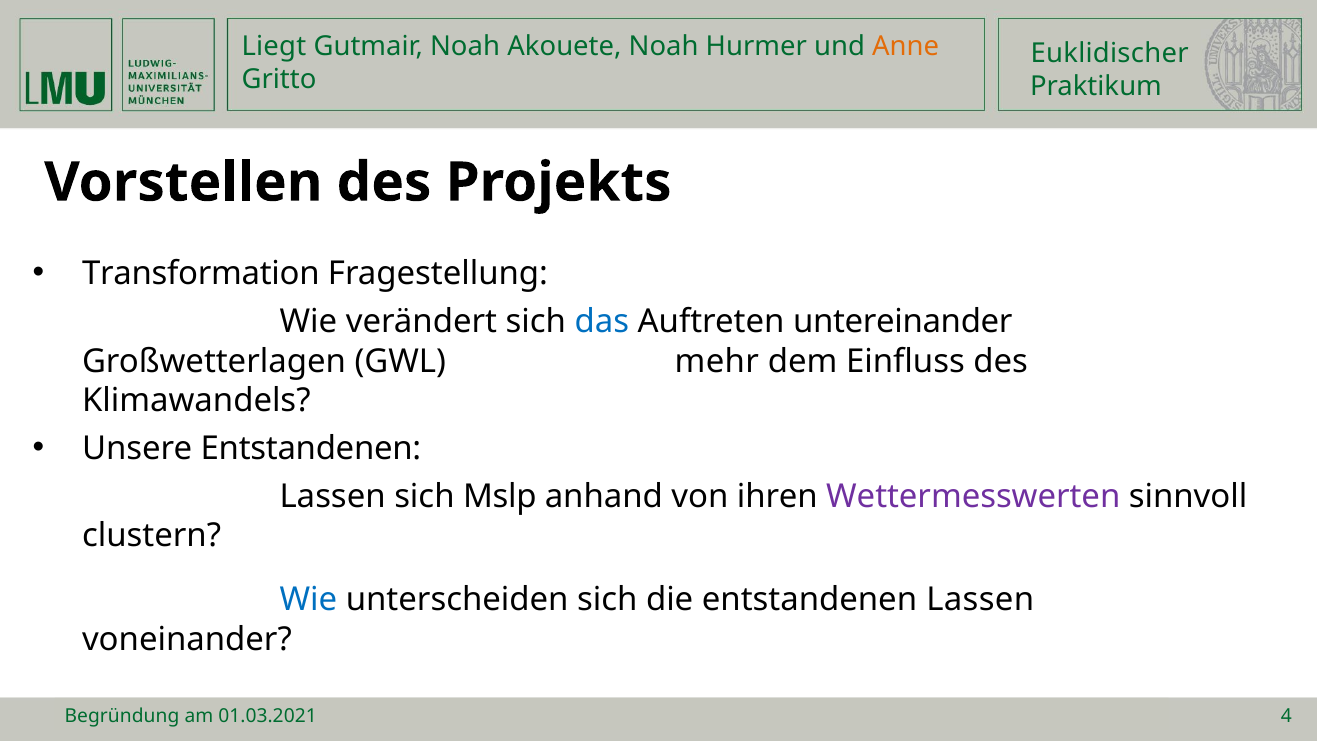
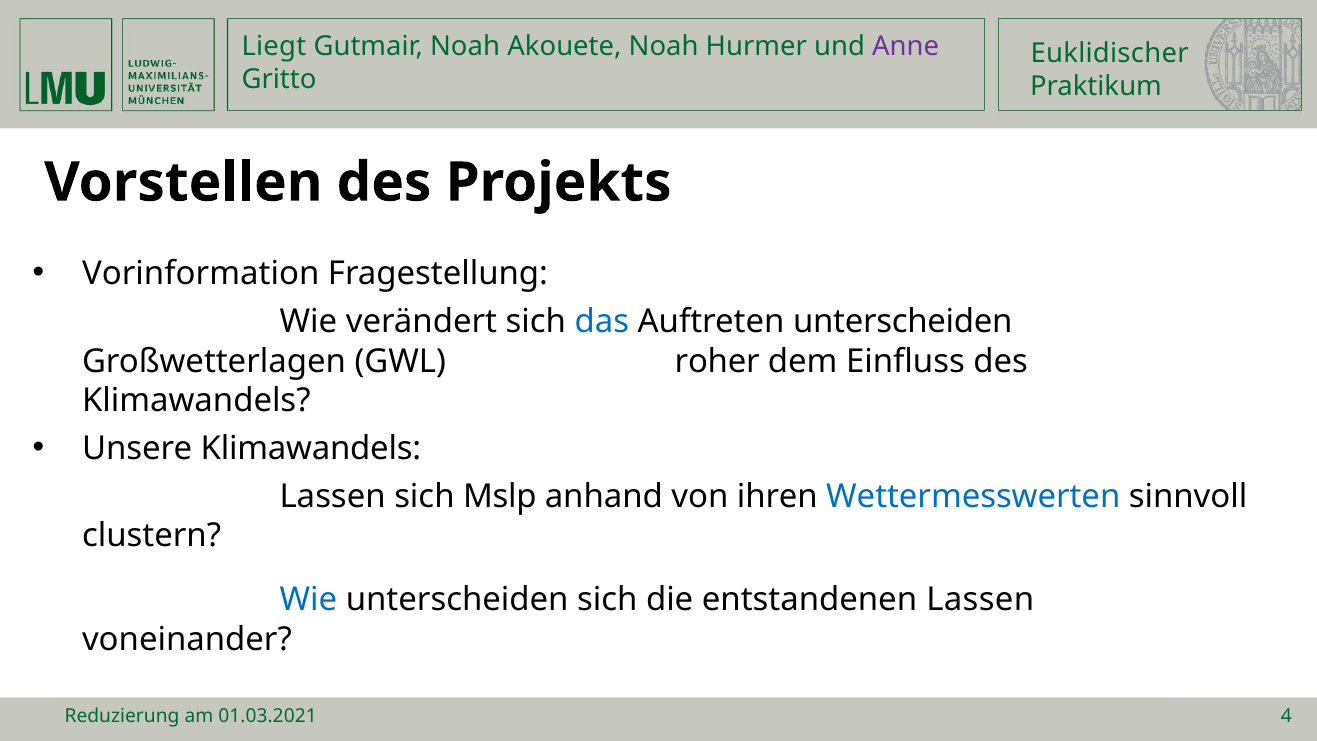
Anne colour: orange -> purple (906, 46)
Transformation: Transformation -> Vorinformation (201, 274)
Auftreten untereinander: untereinander -> unterscheiden (903, 322)
mehr: mehr -> roher (717, 361)
Unsere Entstandenen: Entstandenen -> Klimawandels (311, 448)
Wettermesswerten colour: purple -> blue (973, 496)
Begründung: Begründung -> Reduzierung (122, 715)
